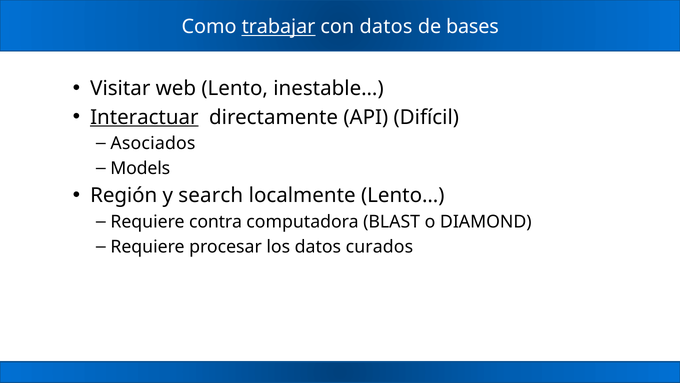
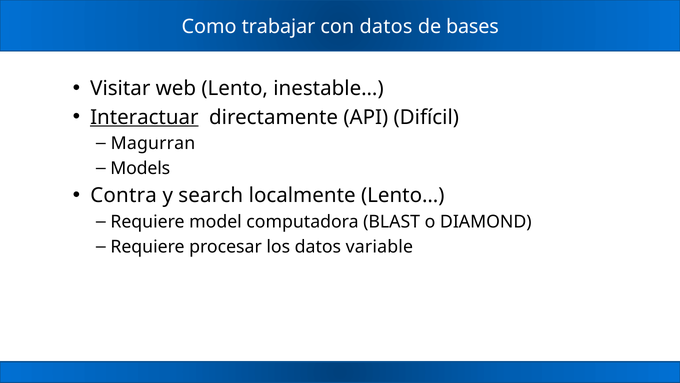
trabajar underline: present -> none (279, 27)
Asociados: Asociados -> Magurran (153, 143)
Región: Región -> Contra (124, 195)
contra: contra -> model (215, 222)
curados: curados -> variable (379, 246)
